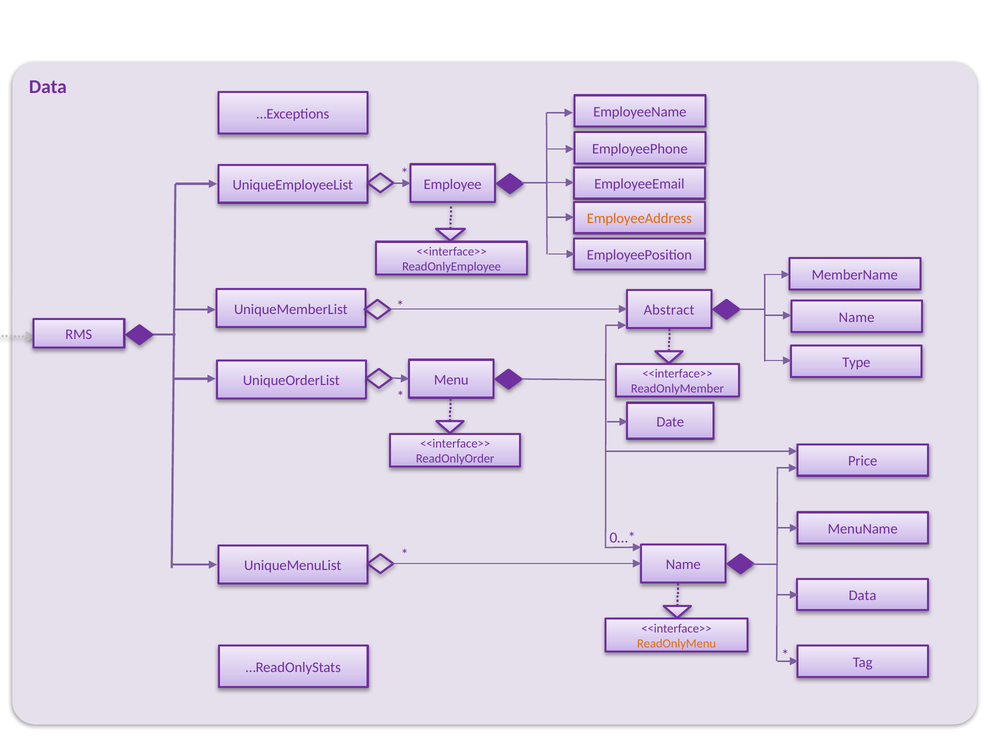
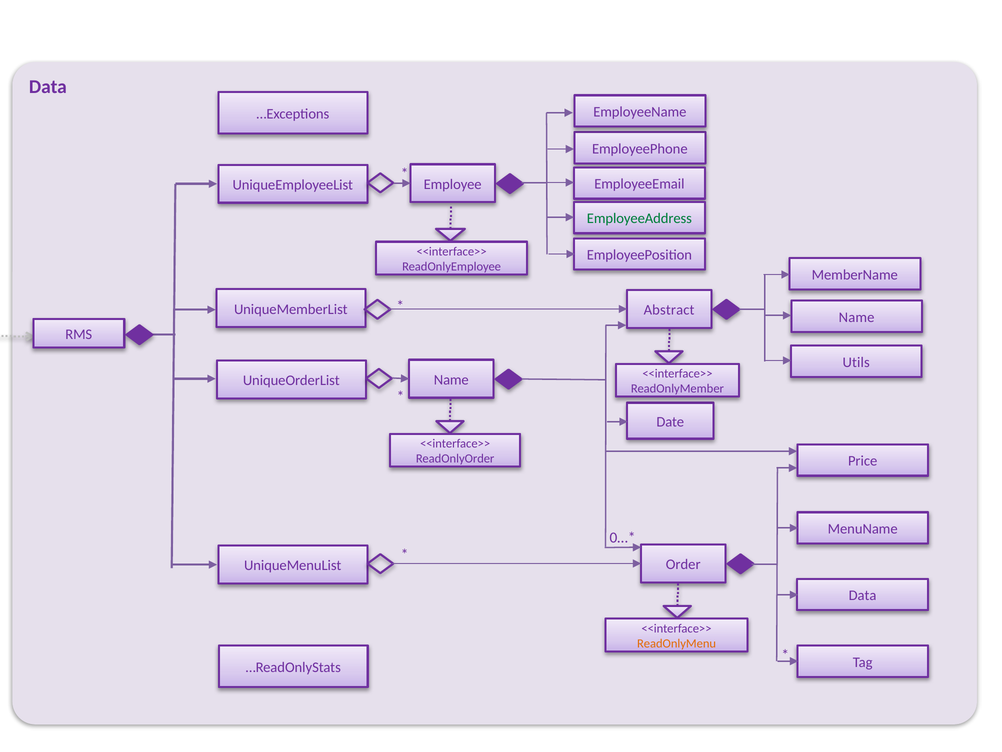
EmployeeAddress colour: orange -> green (639, 219)
Type: Type -> Utils (856, 362)
UniqueOrderList Menu: Menu -> Name (451, 380)
UniqueMenuList Name: Name -> Order (683, 564)
